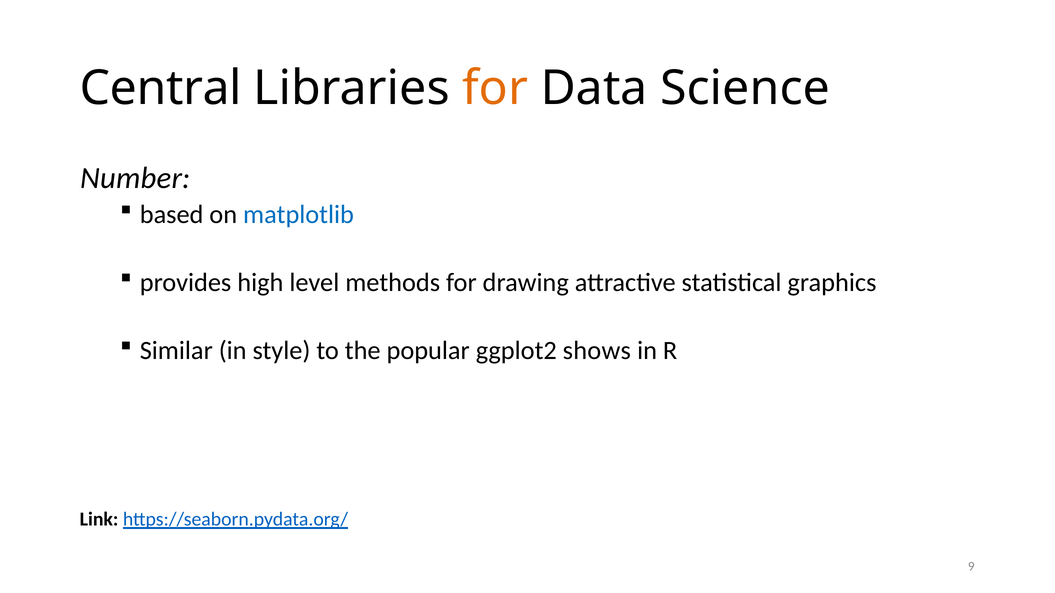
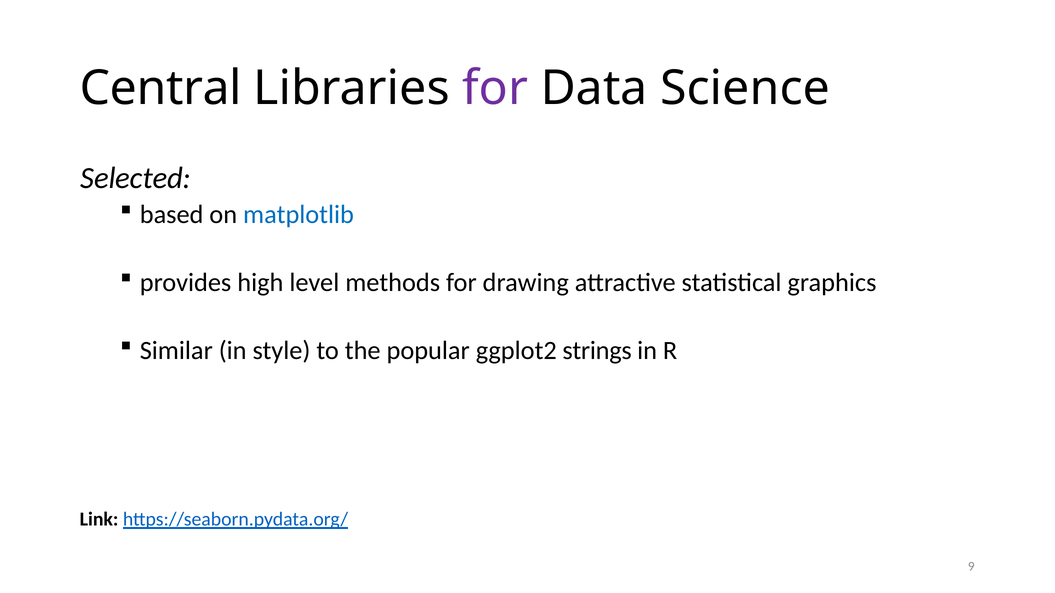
for colour: orange -> purple (495, 89)
Number: Number -> Selected (136, 178)
shows: shows -> strings (597, 351)
